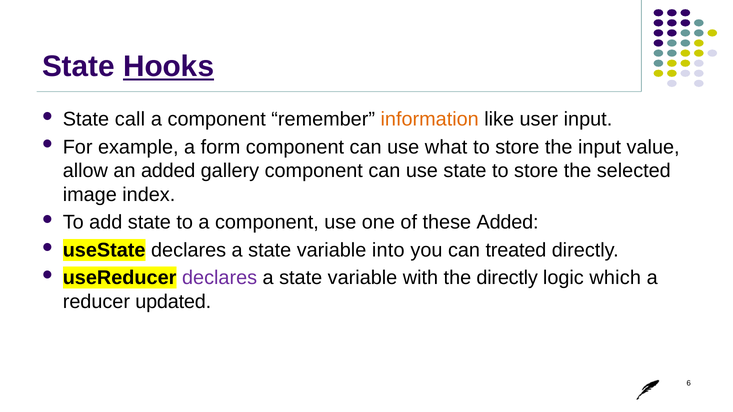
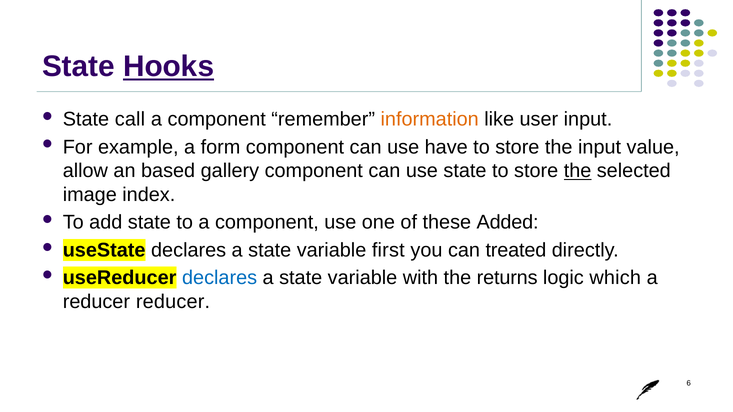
what: what -> have (446, 147)
an added: added -> based (168, 171)
the underline: none -> present (578, 171)
into: into -> first (388, 250)
declares colour: purple -> blue (220, 278)
the directly: directly -> returns (507, 278)
reducer updated: updated -> reducer (173, 302)
